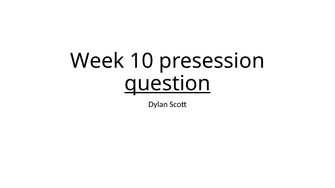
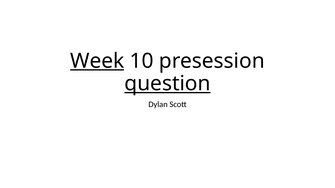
Week underline: none -> present (97, 61)
